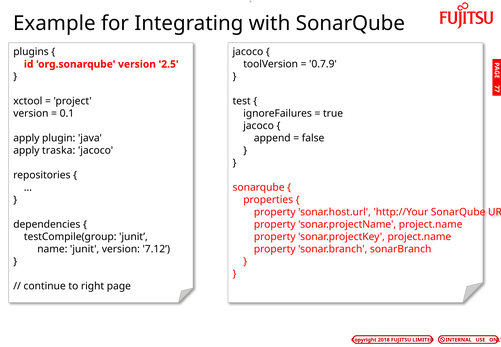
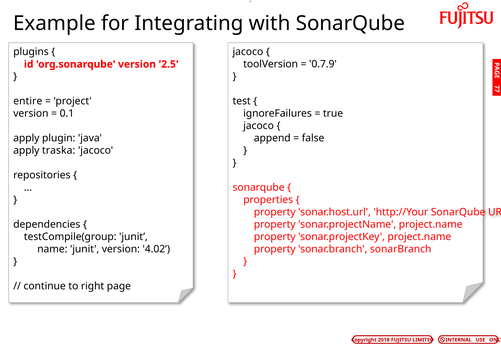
xctool: xctool -> entire (28, 101)
7.12: 7.12 -> 4.02 (156, 249)
